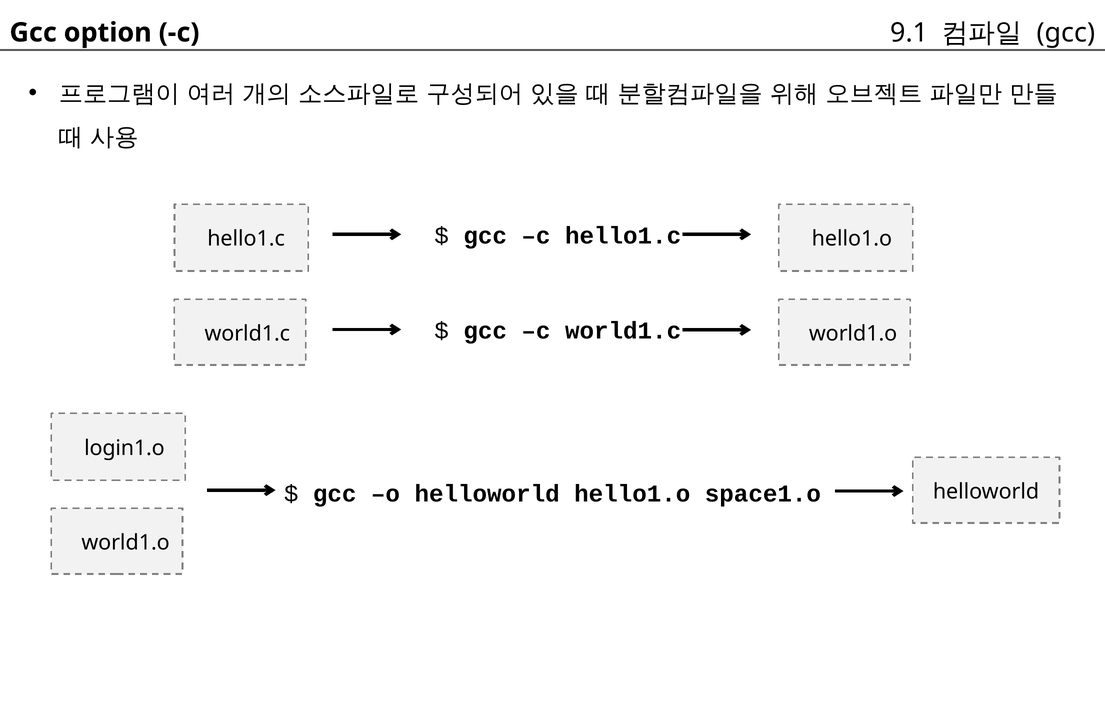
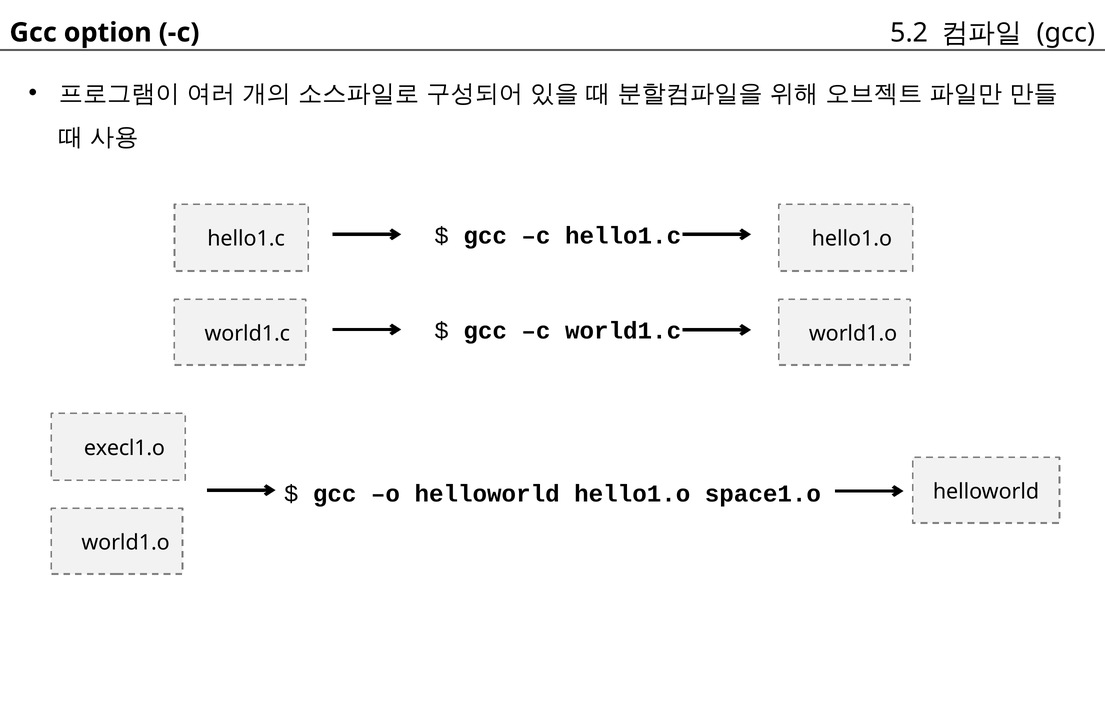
9.1: 9.1 -> 5.2 (909, 33)
login1.o: login1.o -> execl1.o (124, 448)
